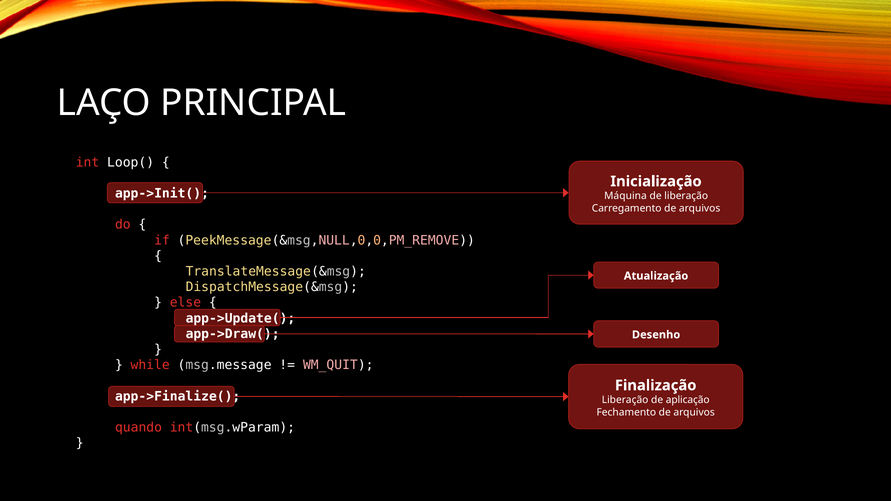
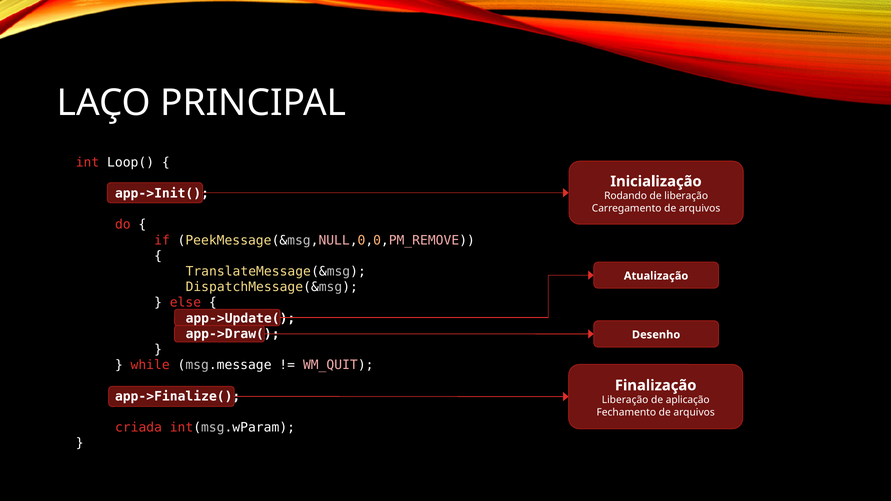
Máquina: Máquina -> Rodando (626, 196)
quando: quando -> criada (139, 428)
